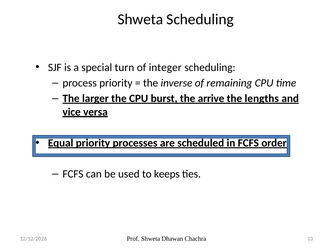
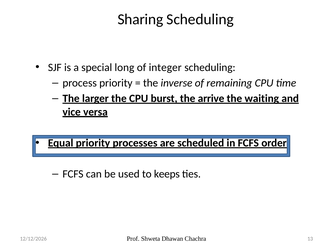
Shweta: Shweta -> Sharing (140, 19)
turn: turn -> long (124, 67)
lengths: lengths -> waiting (262, 98)
